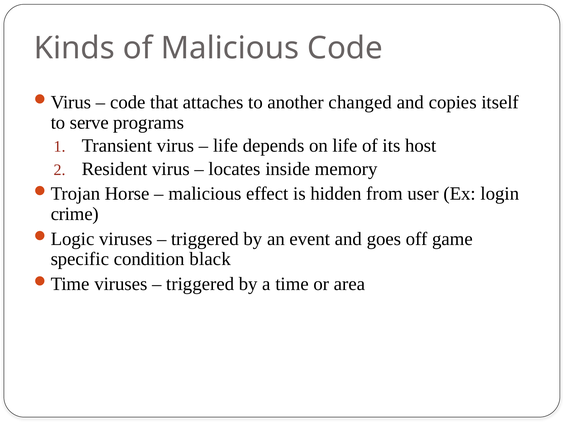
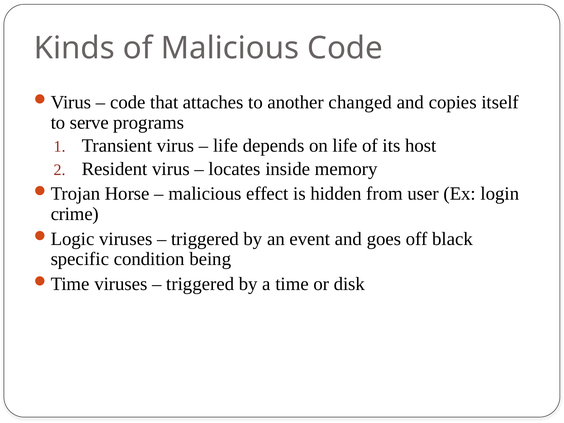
game: game -> black (452, 239)
black: black -> being (210, 259)
area: area -> disk (349, 284)
